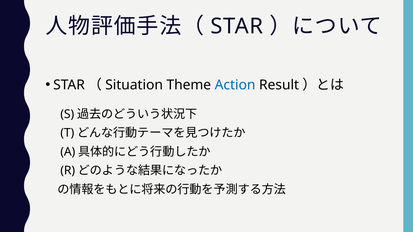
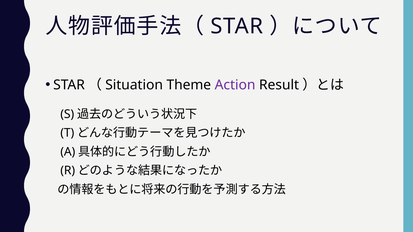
Action colour: blue -> purple (235, 85)
